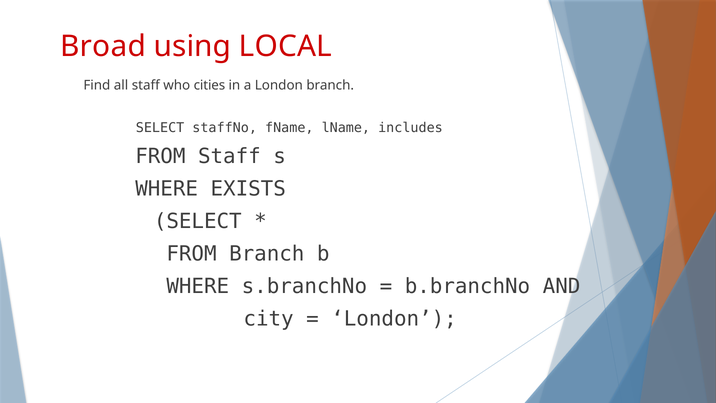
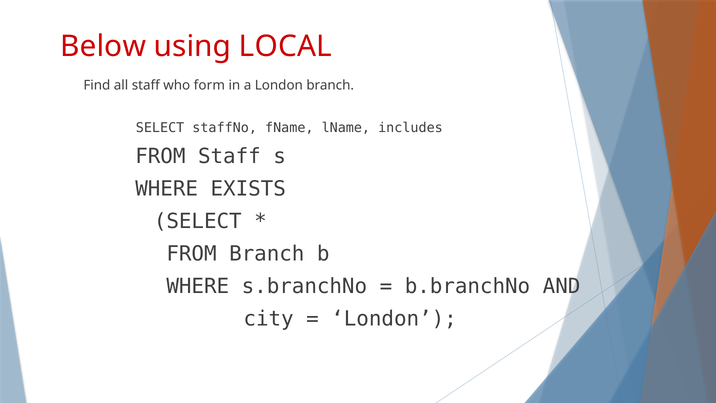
Broad: Broad -> Below (103, 46)
cities: cities -> form (209, 85)
